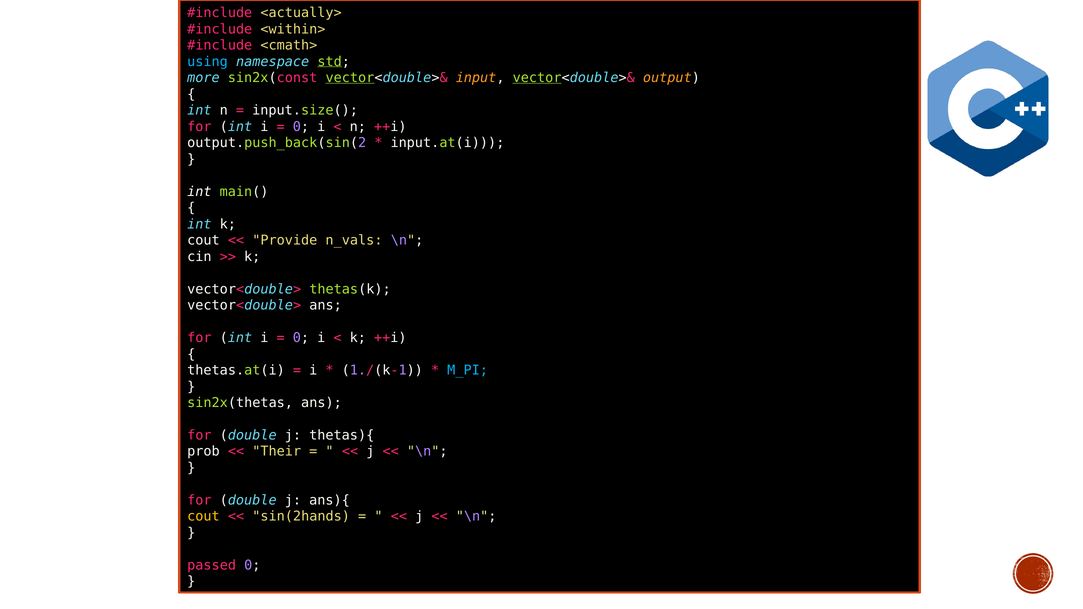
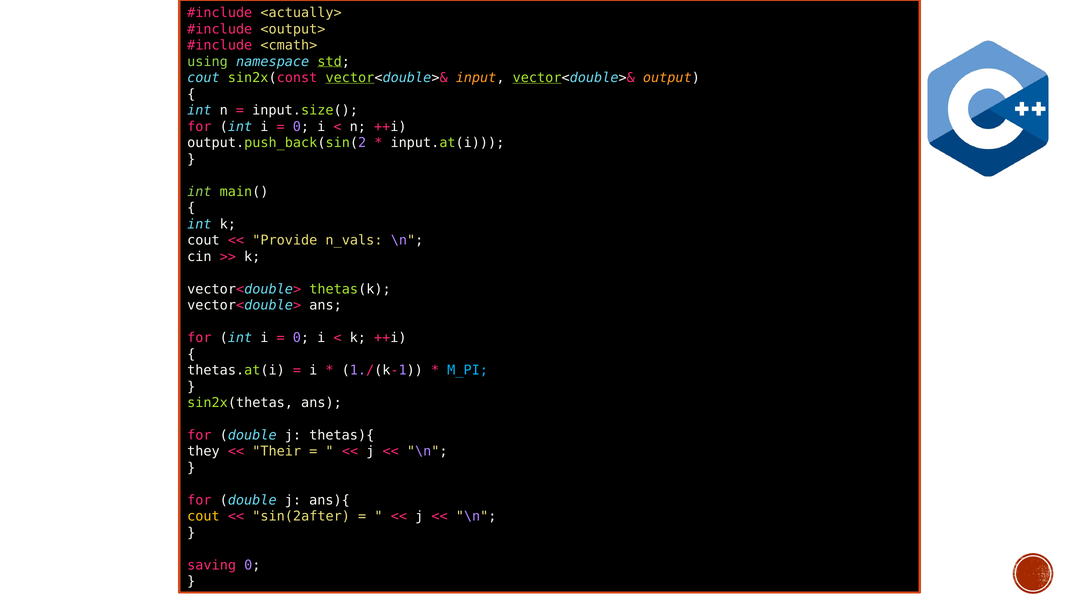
<within>: <within> -> <output> (293, 29)
using colour: light blue -> light green (208, 62)
more: more -> cout (203, 78)
int colour: white -> light green (199, 192)
prob: prob -> they (203, 452)
sin(2hands: sin(2hands -> sin(2after (301, 517)
passed: passed -> saving (212, 565)
